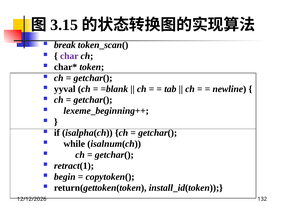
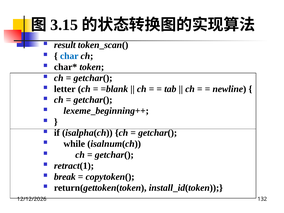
break: break -> result (65, 45)
char colour: purple -> blue (69, 56)
yyval: yyval -> letter (65, 89)
begin: begin -> break (65, 177)
